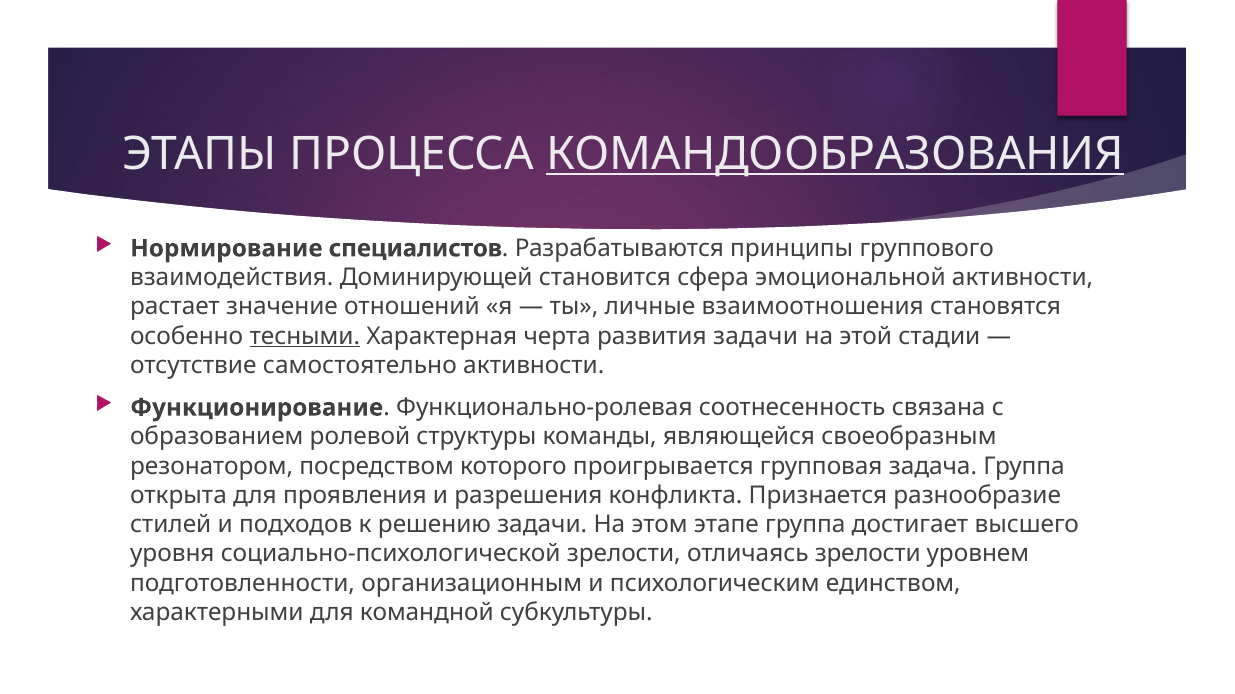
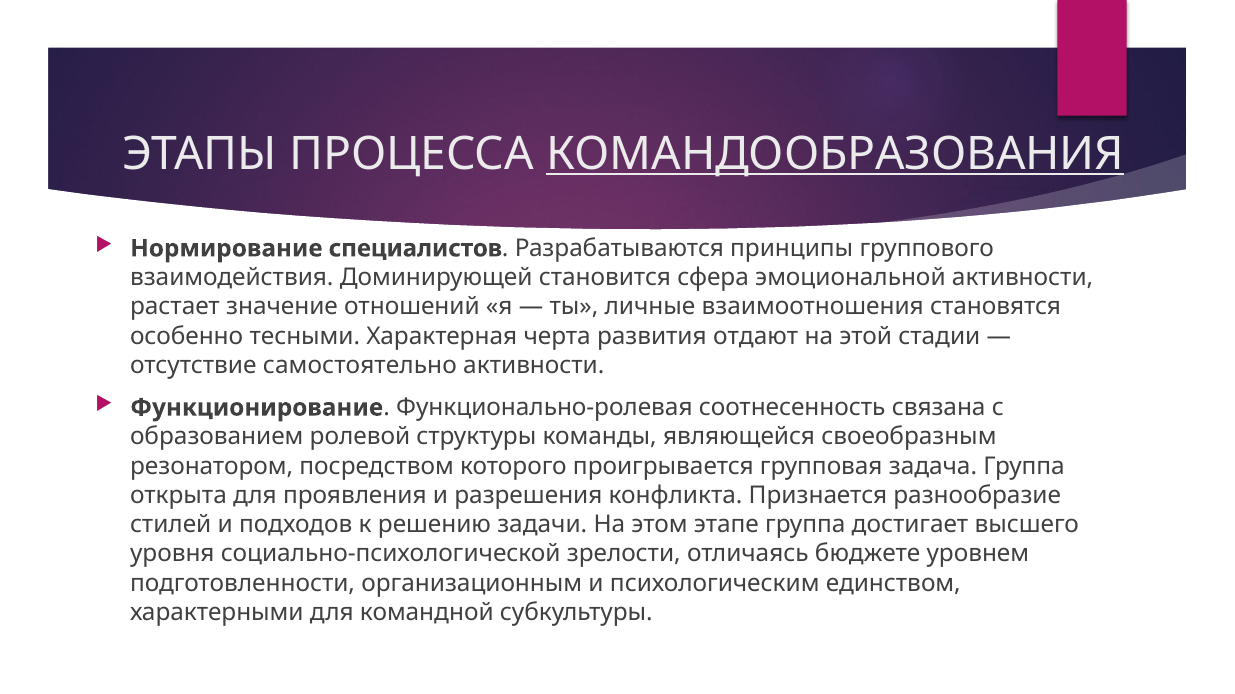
тесными underline: present -> none (305, 337)
развития задачи: задачи -> отдают (756, 337)
отличаясь зрелости: зрелости -> бюджете (868, 554)
